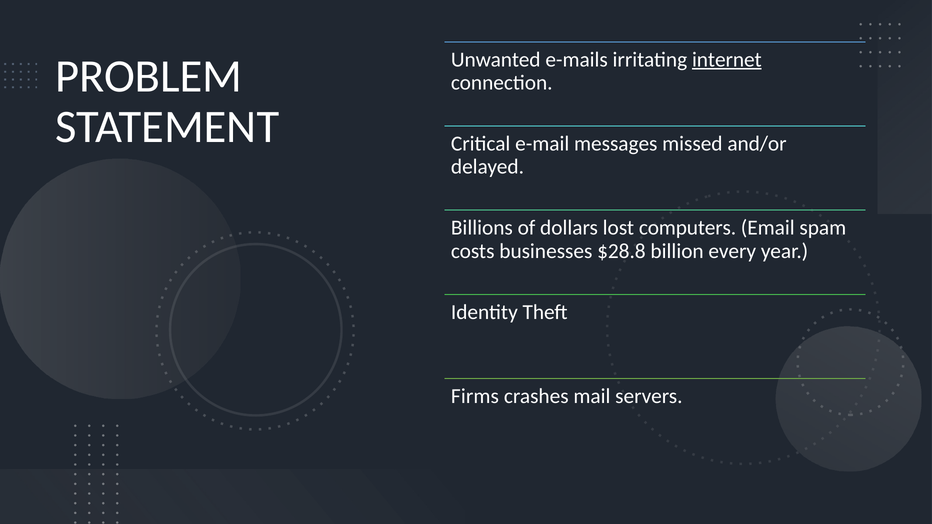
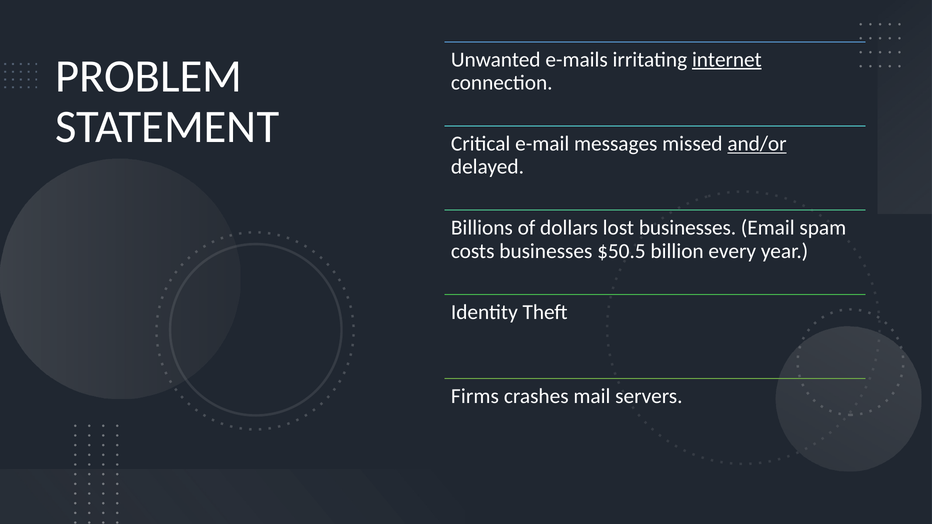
and/or underline: none -> present (757, 144)
lost computers: computers -> businesses (688, 228)
$28.8: $28.8 -> $50.5 (621, 251)
